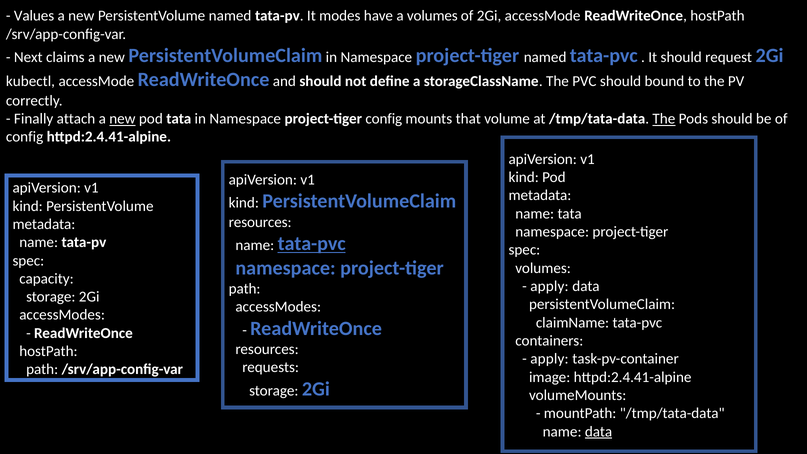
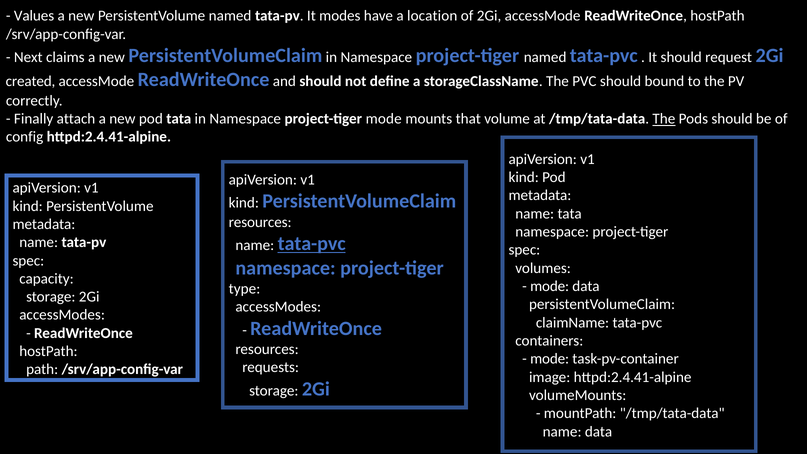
a volumes: volumes -> location (432, 16)
kubectl: kubectl -> created (31, 81)
new underline: present -> none (122, 119)
project-tiger config: config -> mode (384, 119)
apply: apply -> mode (550, 286)
path: path -> type (244, 289)
apply: apply -> mode (550, 359)
data underline: present -> none (599, 431)
